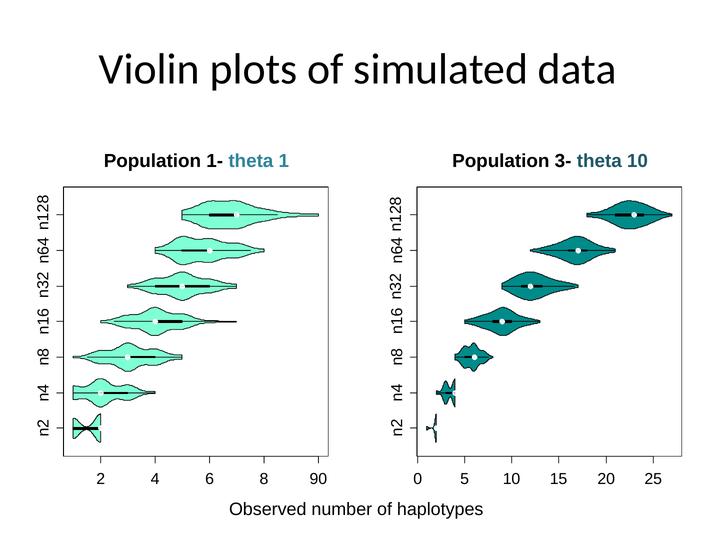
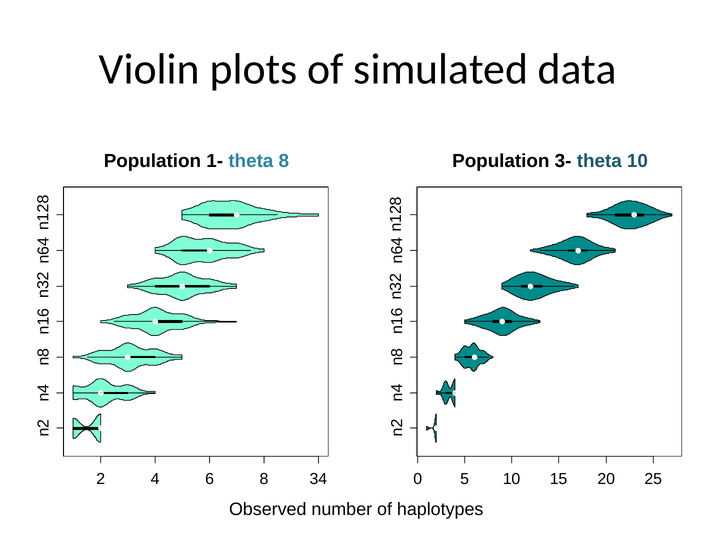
theta 1: 1 -> 8 (284, 161)
90: 90 -> 34 (318, 479)
